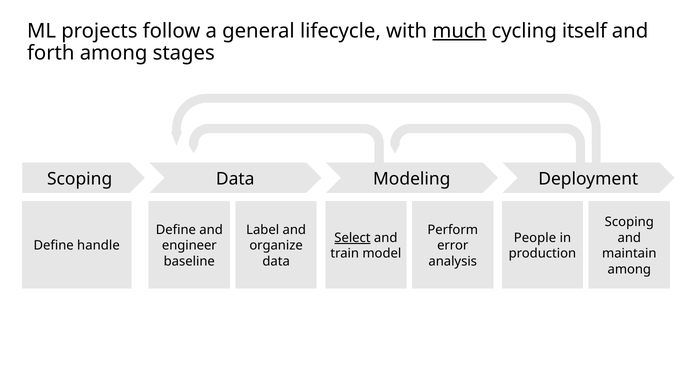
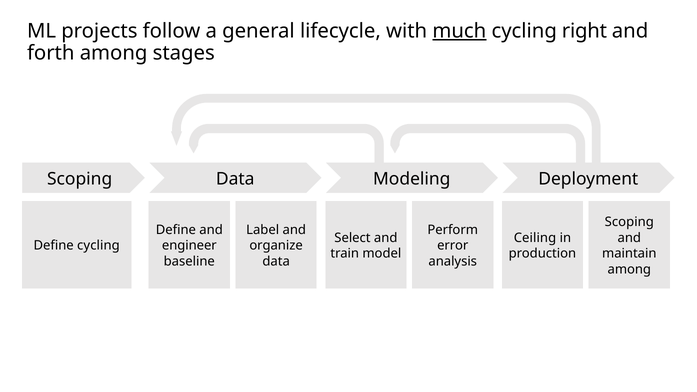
itself: itself -> right (584, 31)
Select underline: present -> none (352, 238)
People: People -> Ceiling (535, 238)
Define handle: handle -> cycling (98, 246)
